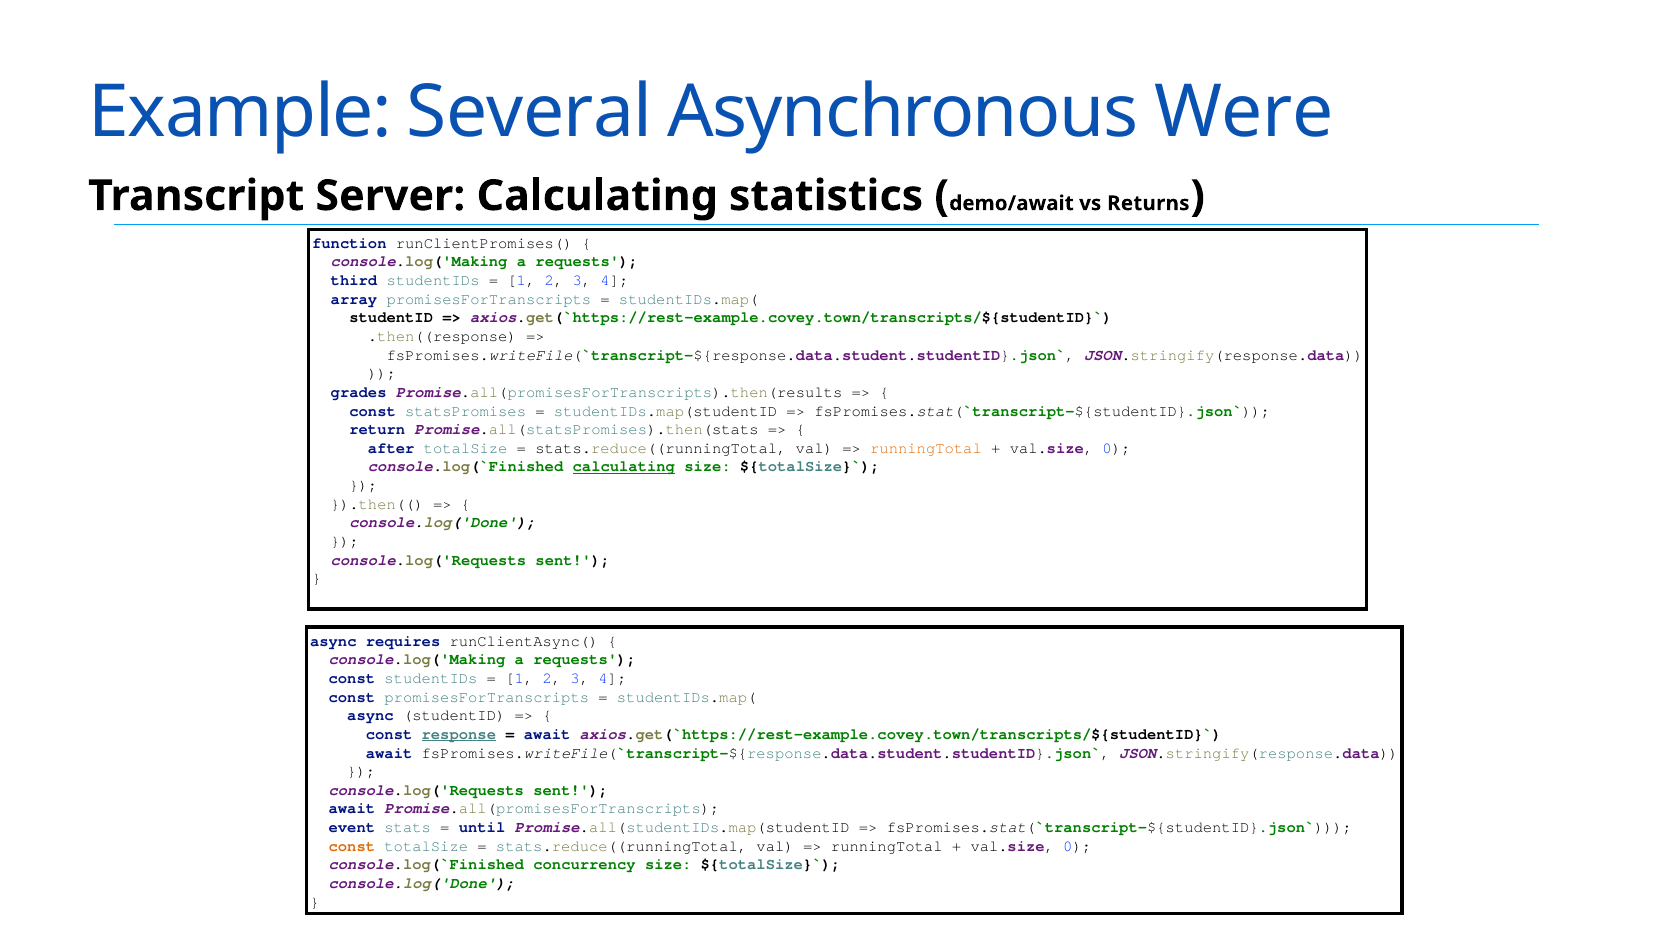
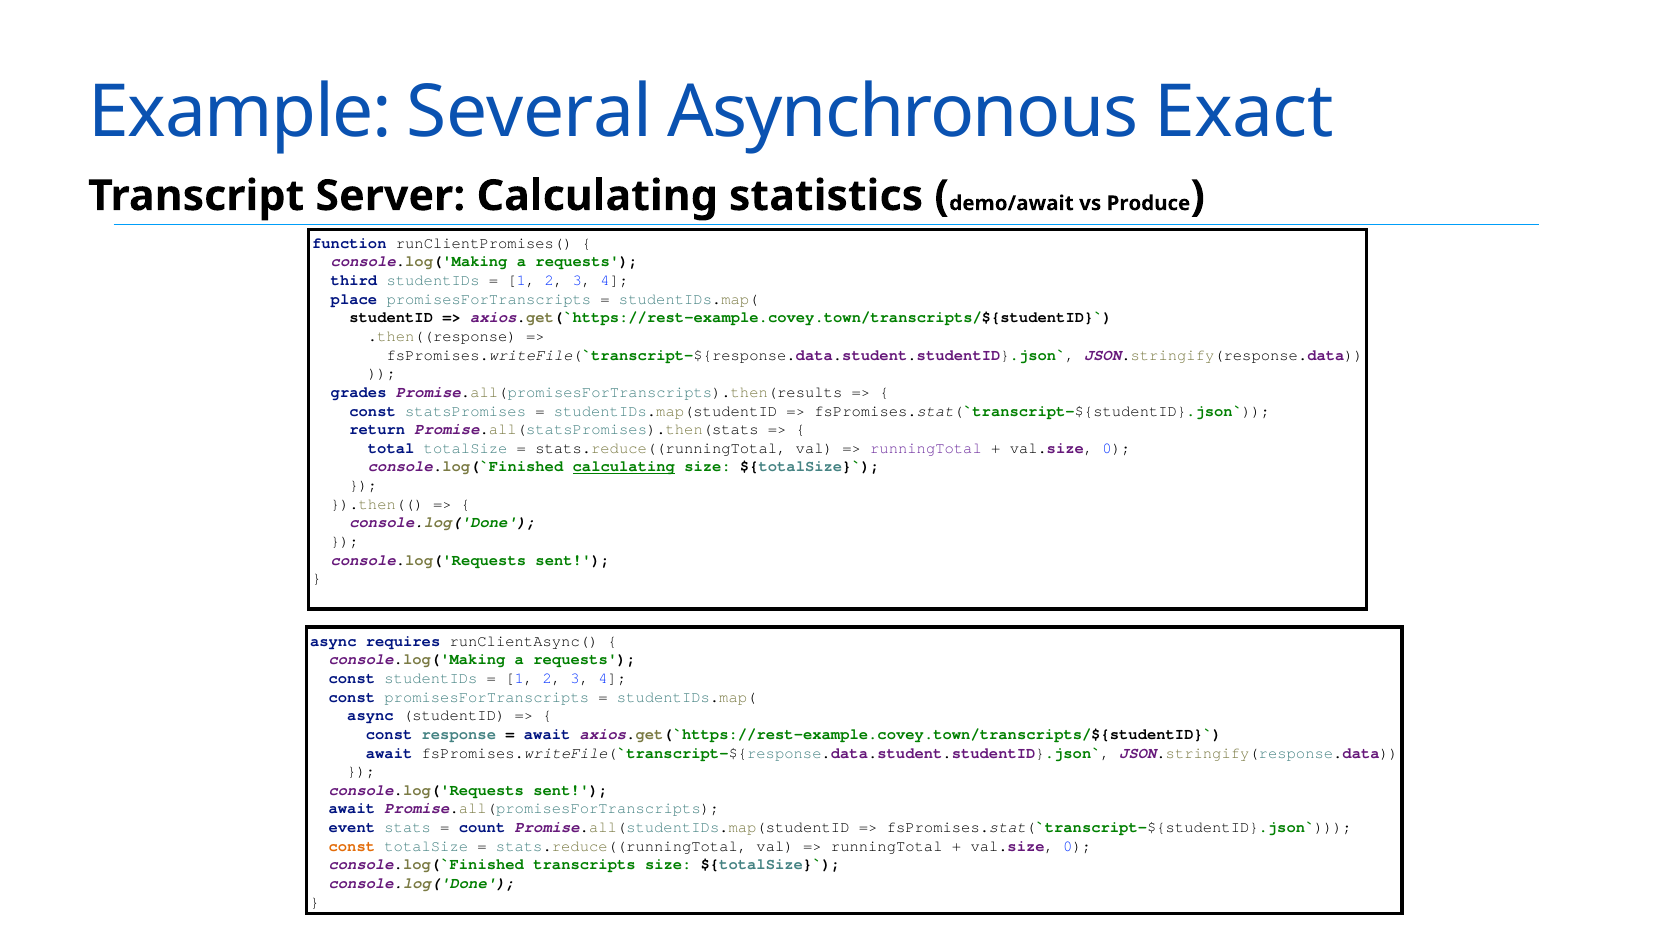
Were: Were -> Exact (1244, 112)
Returns: Returns -> Produce (1148, 203)
array: array -> place (354, 299)
after: after -> total (391, 448)
runningTotal colour: orange -> purple (926, 448)
response underline: present -> none (459, 734)
until: until -> count (482, 827)
concurrency: concurrency -> transcripts (585, 865)
